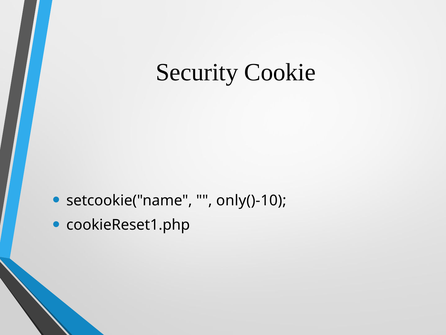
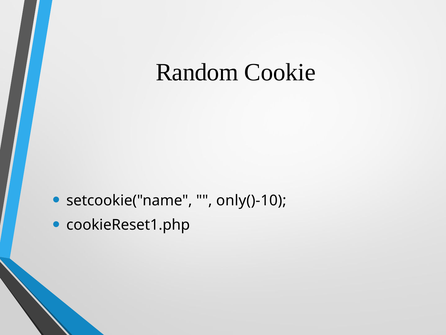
Security: Security -> Random (197, 72)
